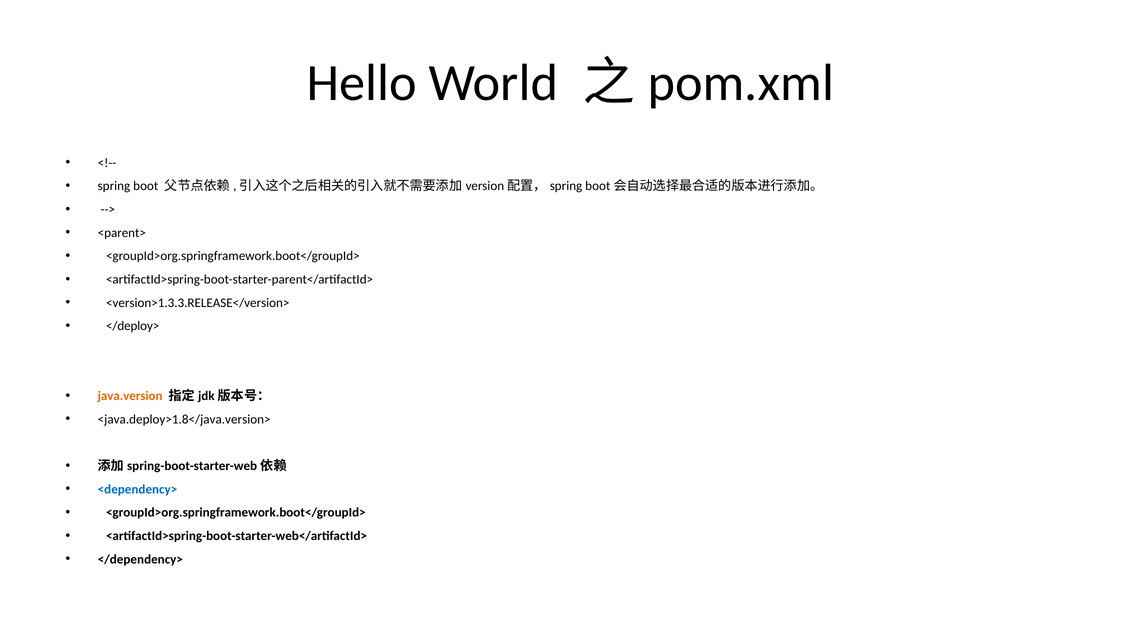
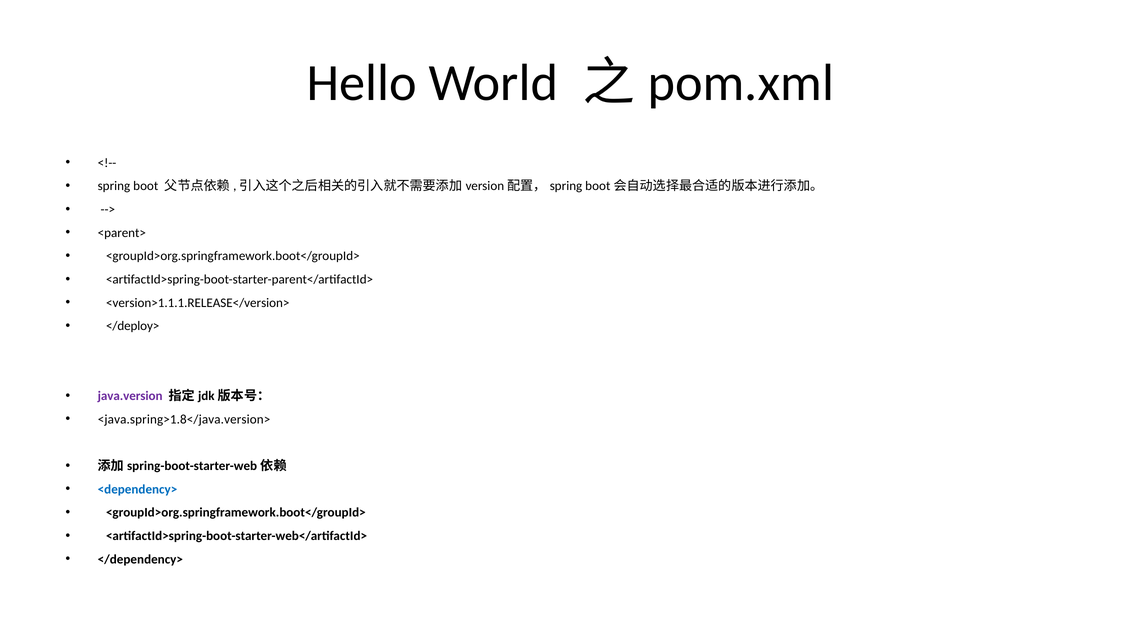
<version>1.3.3.RELEASE</version>: <version>1.3.3.RELEASE</version> -> <version>1.1.1.RELEASE</version> (198, 303)
java.version colour: orange -> purple (130, 396)
<java.deploy>1.8</java.version>: <java.deploy>1.8</java.version> -> <java.spring>1.8</java.version> (184, 419)
